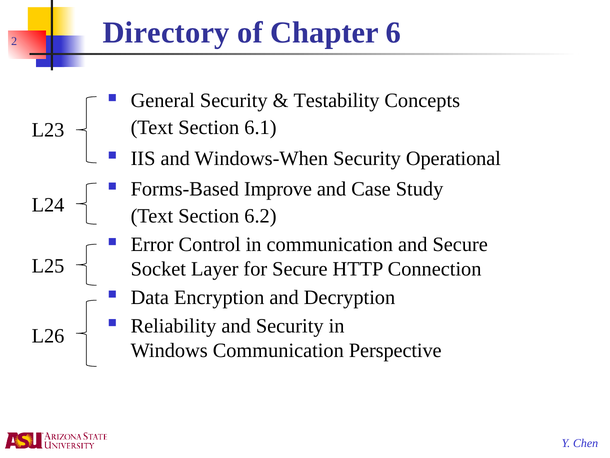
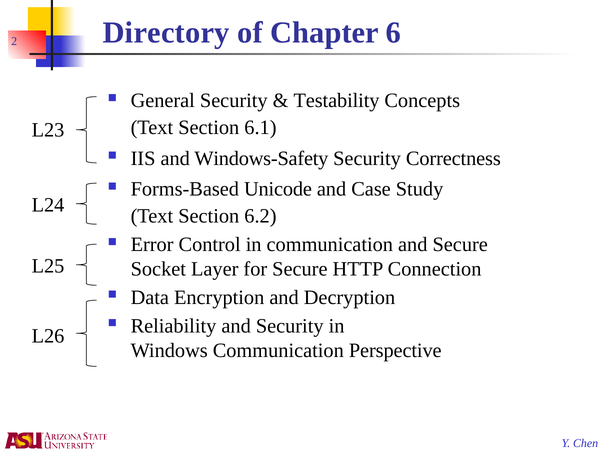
Windows-When: Windows-When -> Windows-Safety (261, 158)
Operational: Operational -> Correctness (453, 158)
Improve: Improve -> Unicode (278, 189)
